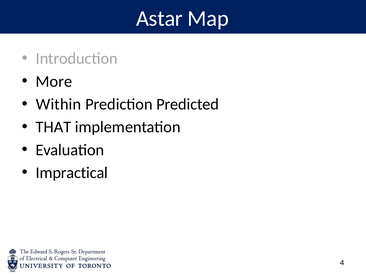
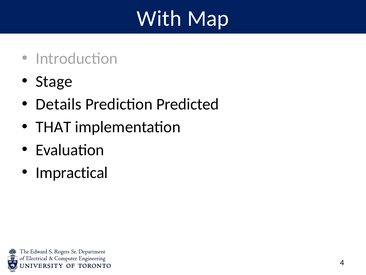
Astar: Astar -> With (159, 18)
More: More -> Stage (54, 81)
Within: Within -> Details (59, 104)
